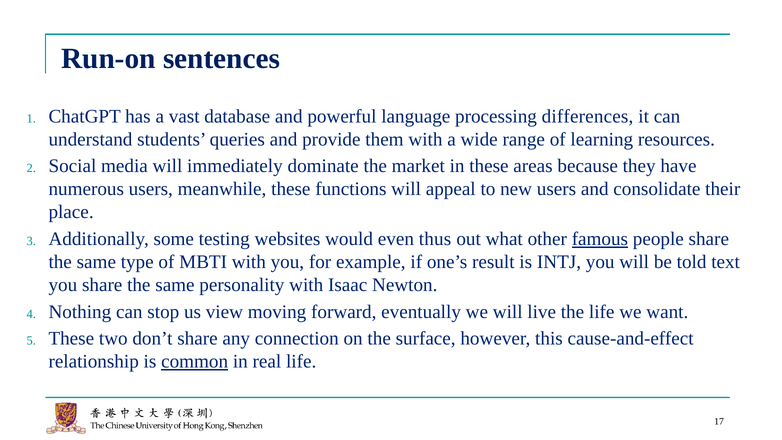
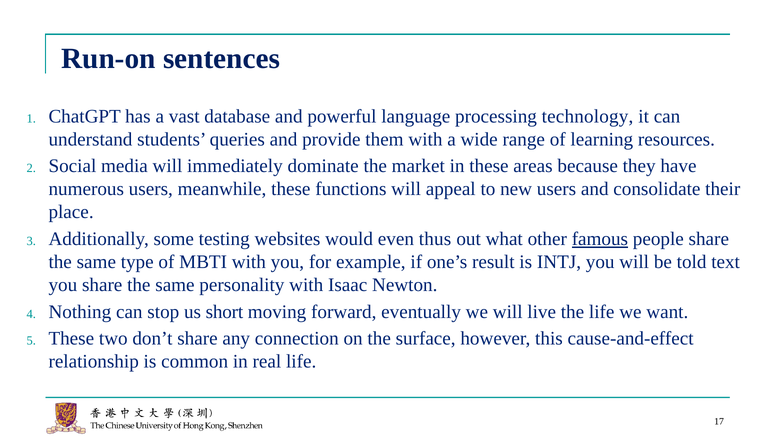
differences: differences -> technology (588, 116)
view: view -> short (224, 312)
common underline: present -> none (195, 361)
